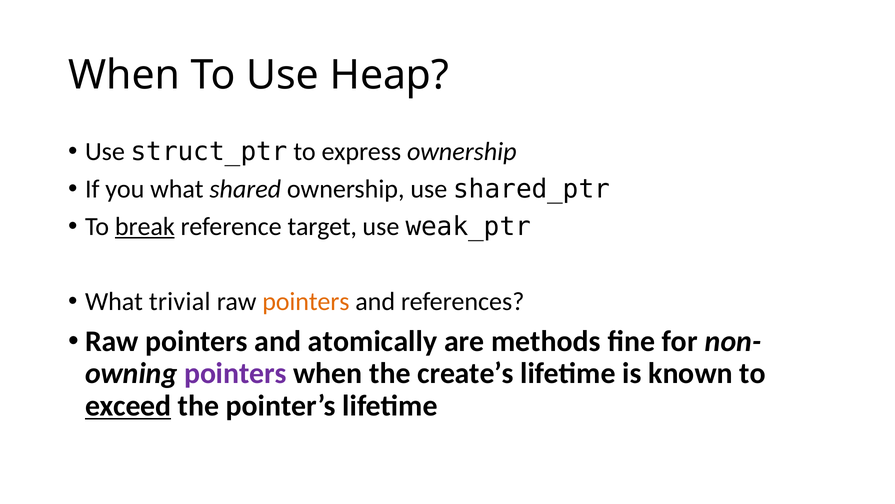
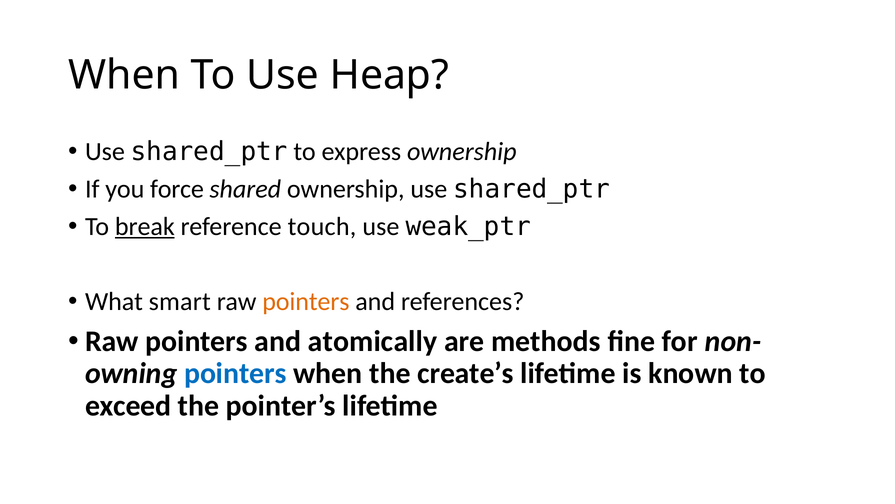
struct_ptr: struct_ptr -> shared_ptr (209, 151)
you what: what -> force (177, 189)
target: target -> touch (322, 226)
trivial: trivial -> smart (180, 301)
pointers colour: purple -> blue (235, 373)
exceed underline: present -> none (128, 405)
